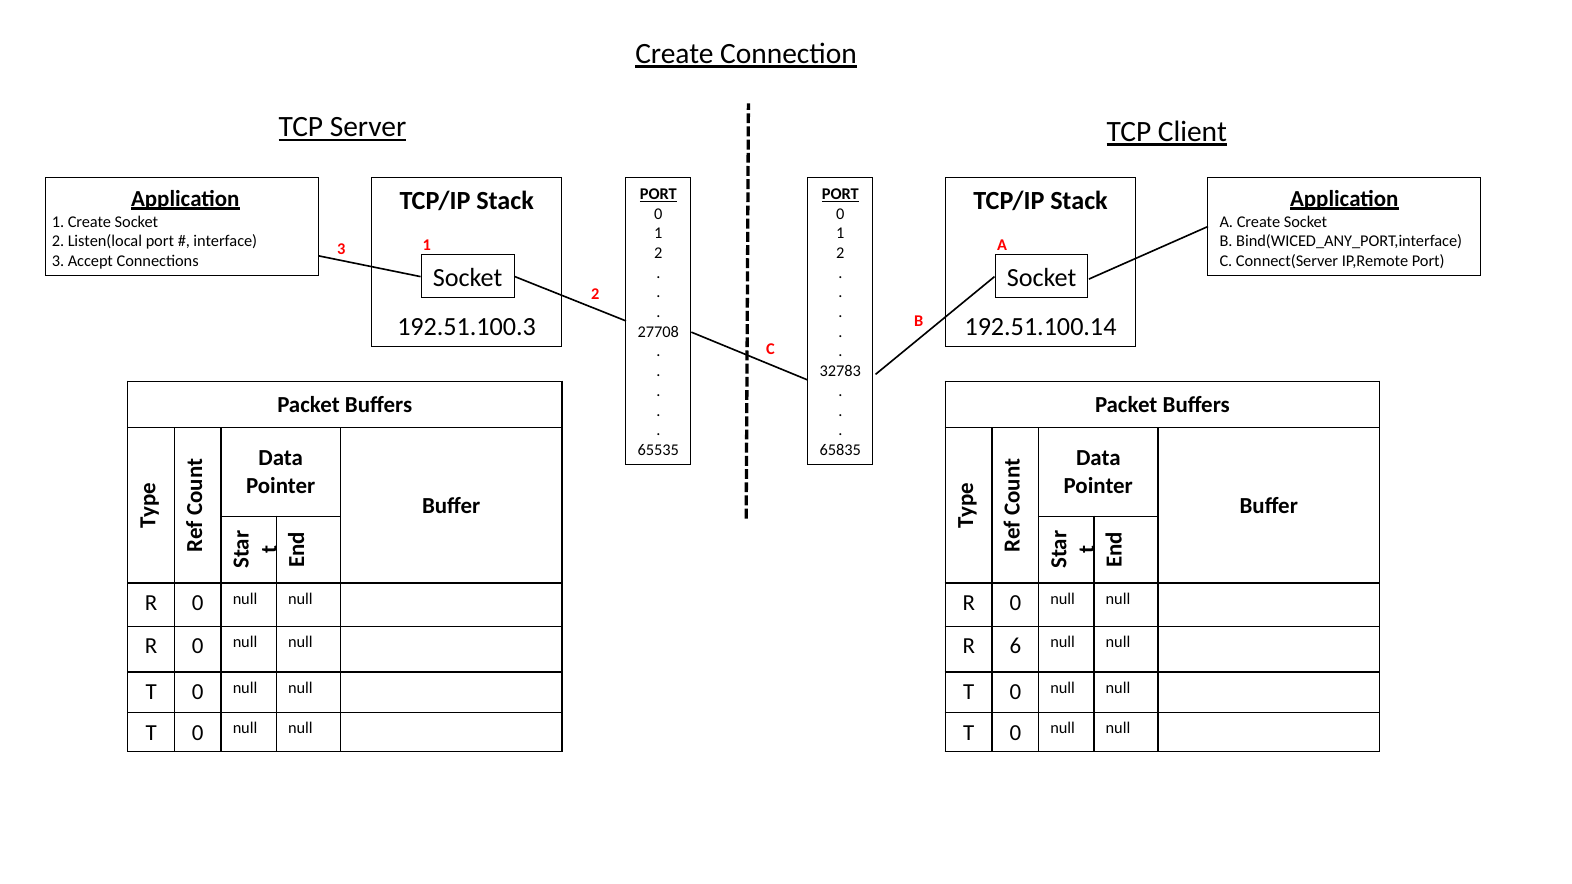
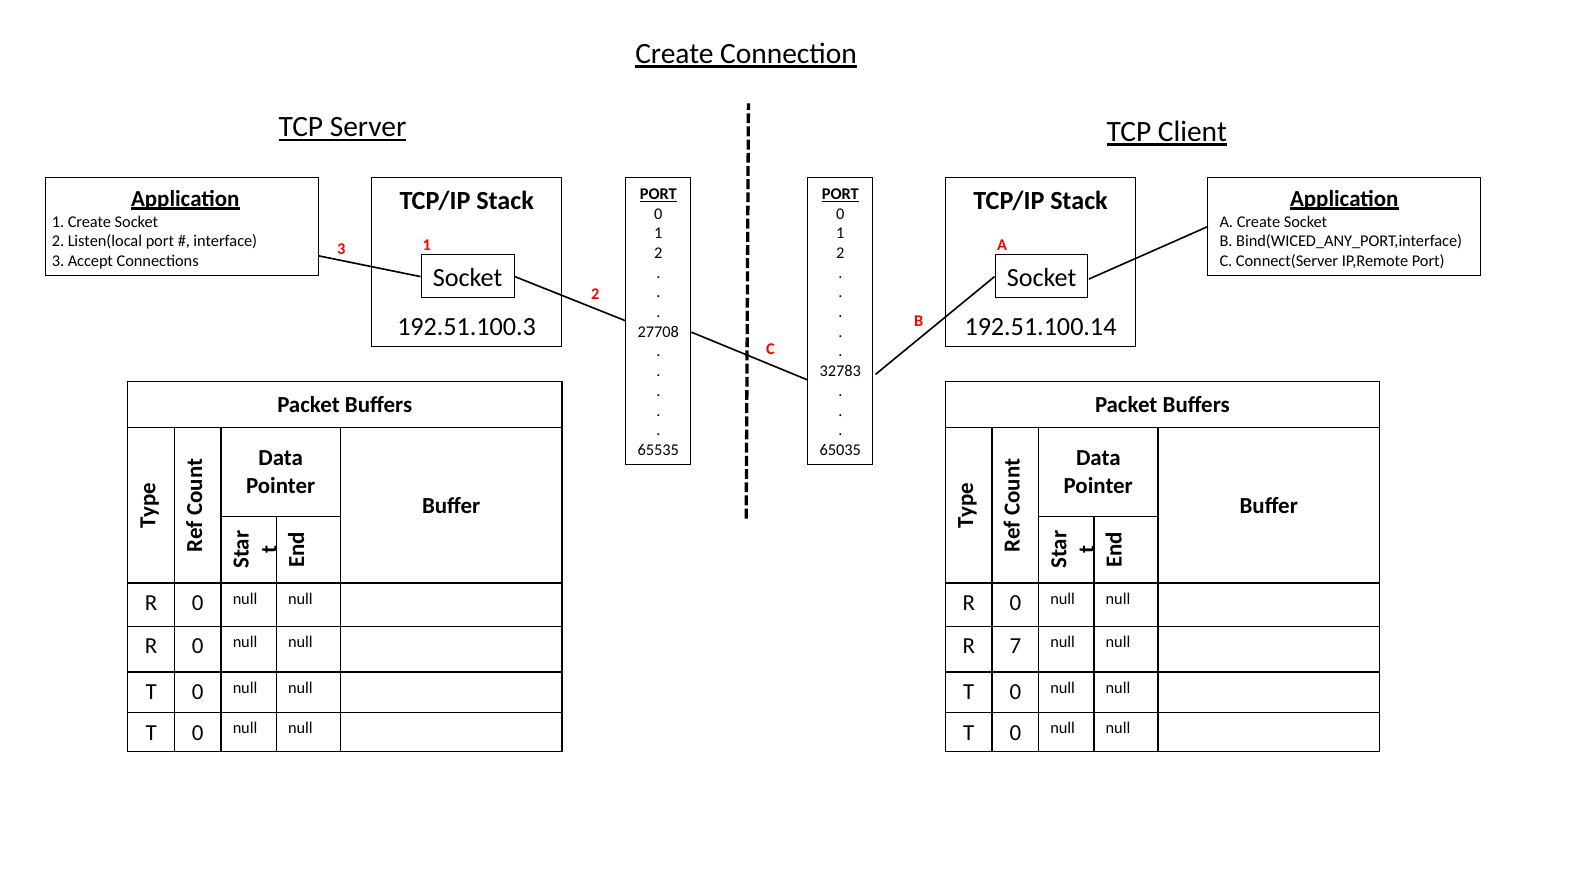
65835: 65835 -> 65035 (840, 450)
6: 6 -> 7 (1015, 647)
